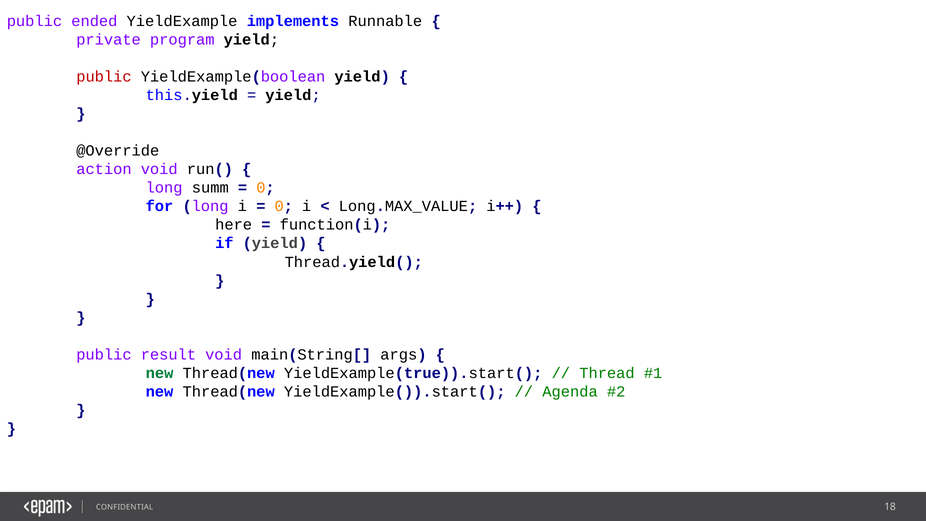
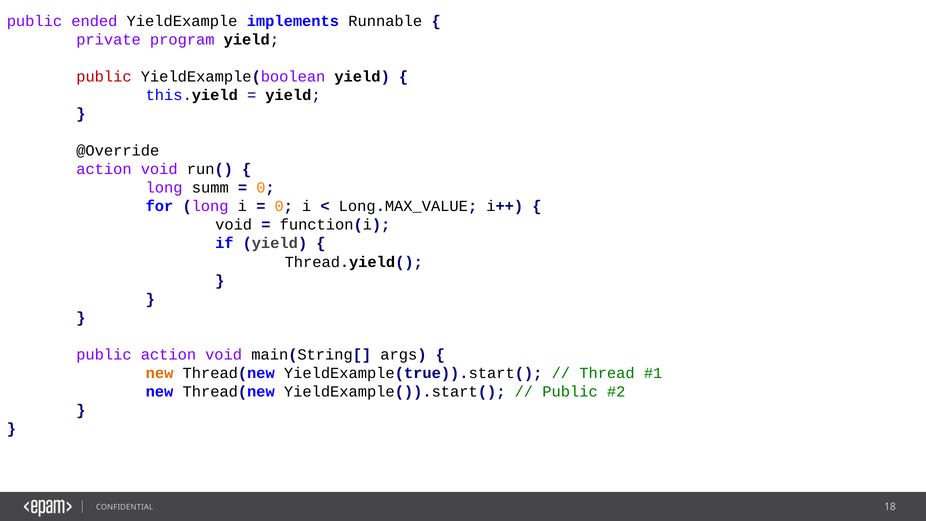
here: here -> void (234, 225)
public result: result -> action (168, 354)
new colour: green -> orange (160, 373)
Agenda: Agenda -> Public (570, 391)
